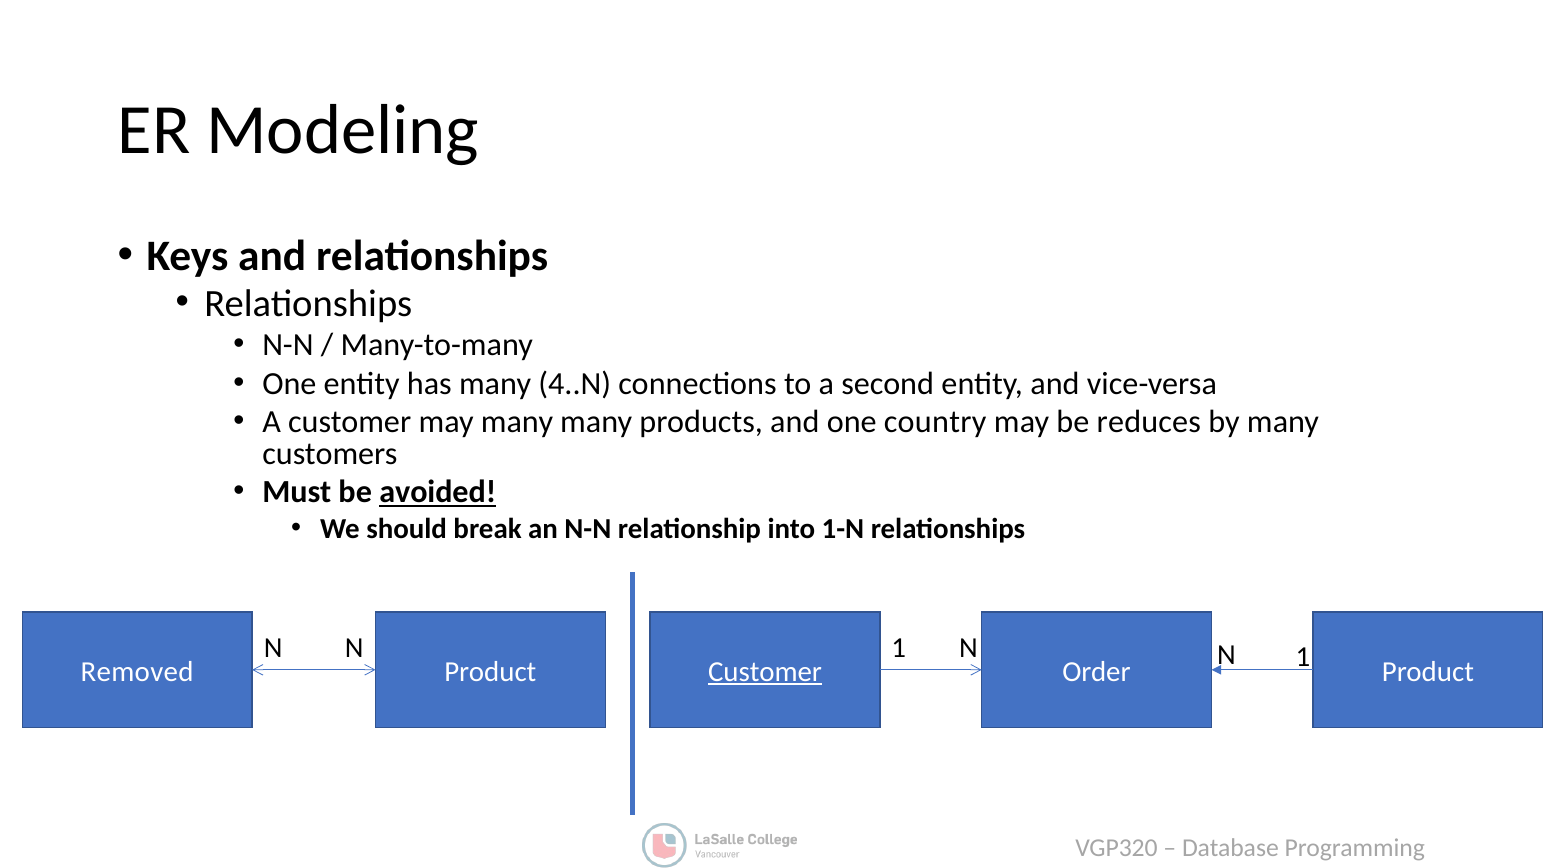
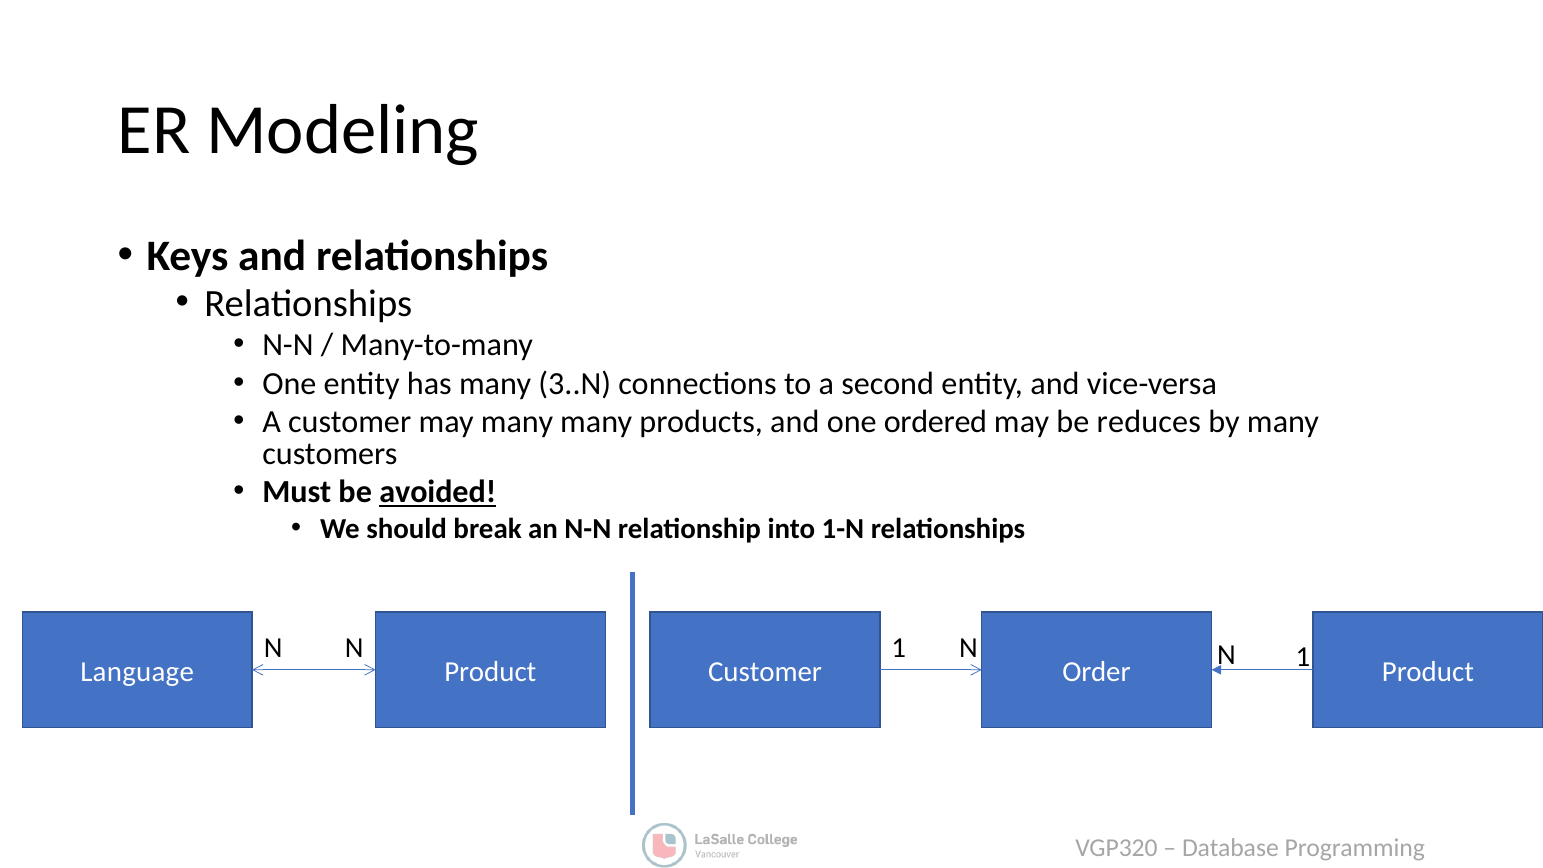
4..N: 4..N -> 3..N (575, 384)
country: country -> ordered (935, 422)
Removed: Removed -> Language (137, 672)
Customer underline: present -> none (765, 672)
